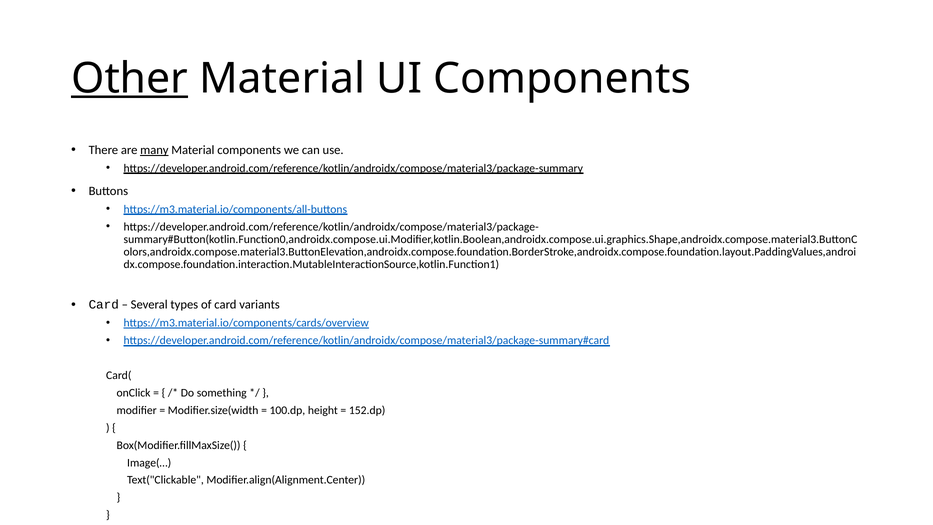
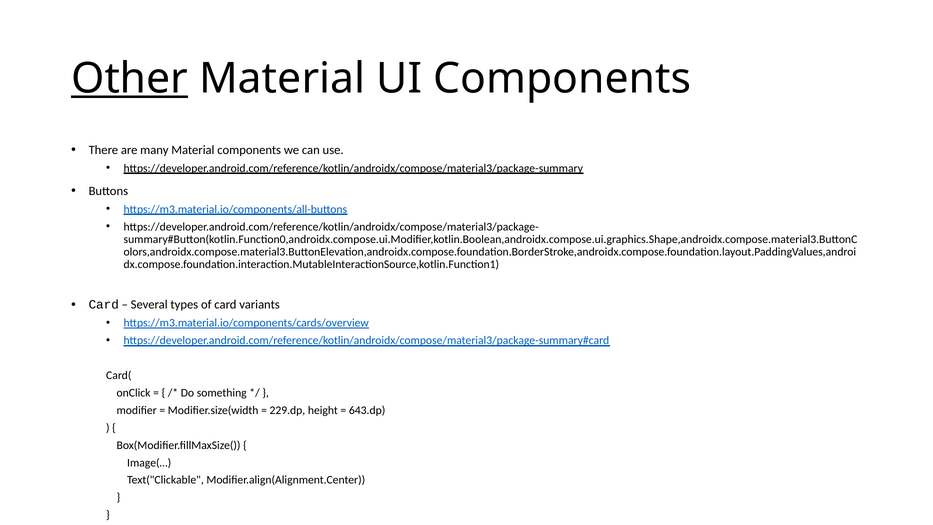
many underline: present -> none (154, 150)
100.dp: 100.dp -> 229.dp (287, 410)
152.dp: 152.dp -> 643.dp (367, 410)
